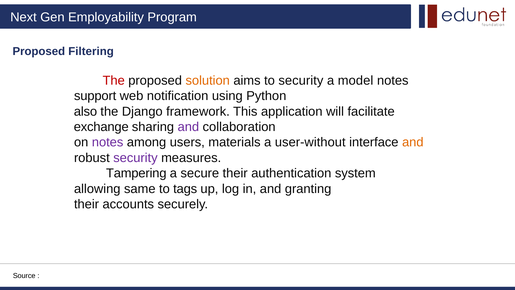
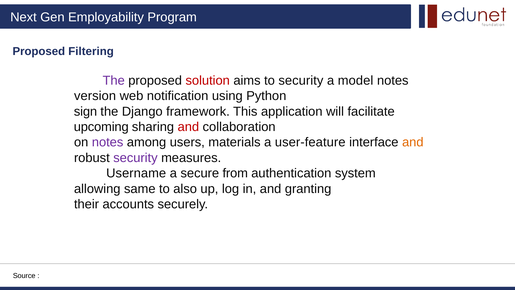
The colour: red -> purple (114, 80)
solution colour: orange -> red (208, 80)
support: support -> version (95, 96)
also: also -> sign (85, 111)
exchange: exchange -> upcoming (101, 127)
and colour: purple -> red (188, 127)
user-without: user-without -> user-feature (310, 142)
Tampering: Tampering -> Username (136, 173)
secure their: their -> from (235, 173)
tags: tags -> also (185, 189)
